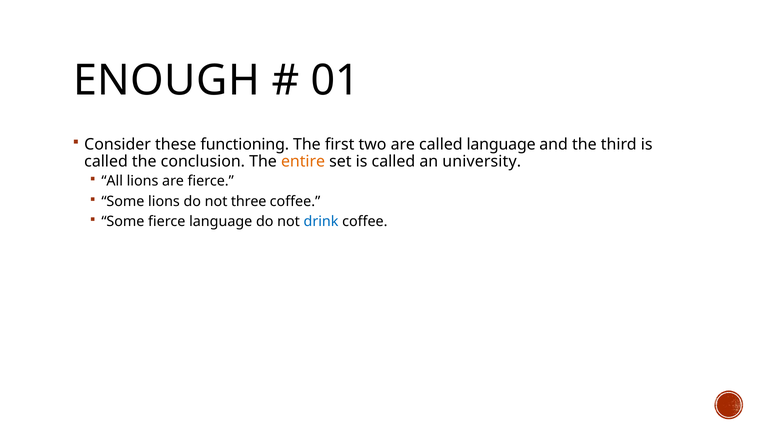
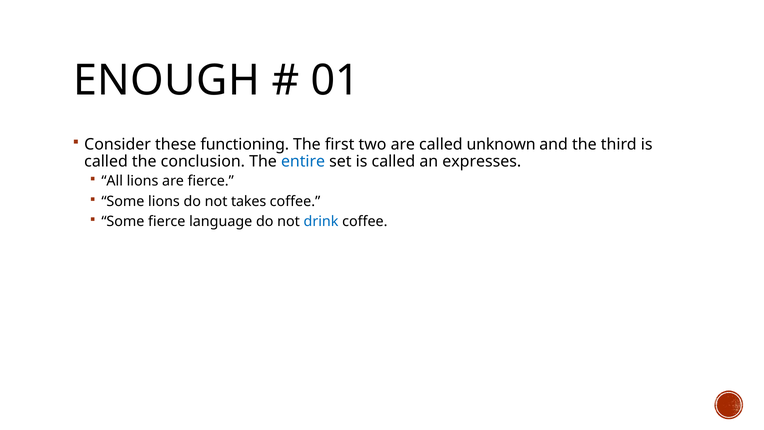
called language: language -> unknown (501, 144)
entire colour: orange -> blue (303, 162)
university: university -> expresses (482, 162)
three: three -> takes (249, 201)
